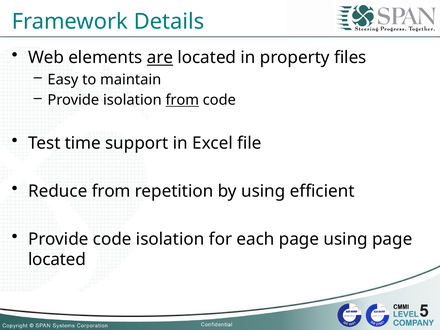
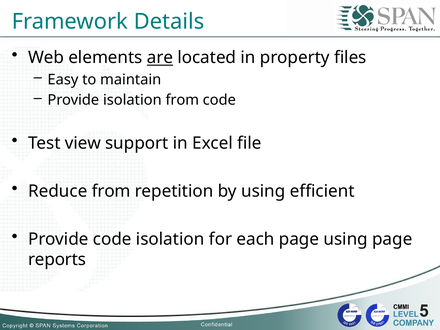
from underline: present -> none (182, 100)
time: time -> view (83, 143)
located: located -> reports (57, 260)
